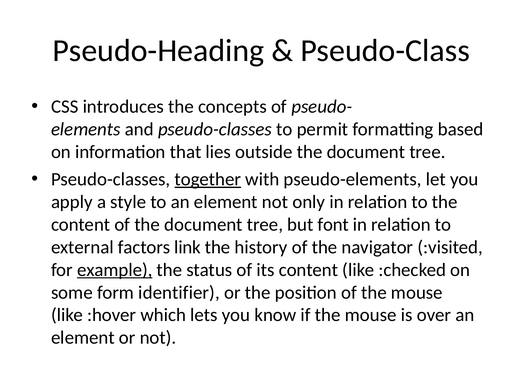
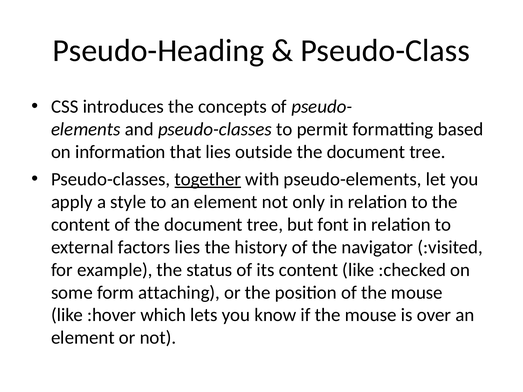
factors link: link -> lies (187, 247)
example underline: present -> none (115, 270)
identifier: identifier -> attaching (179, 293)
